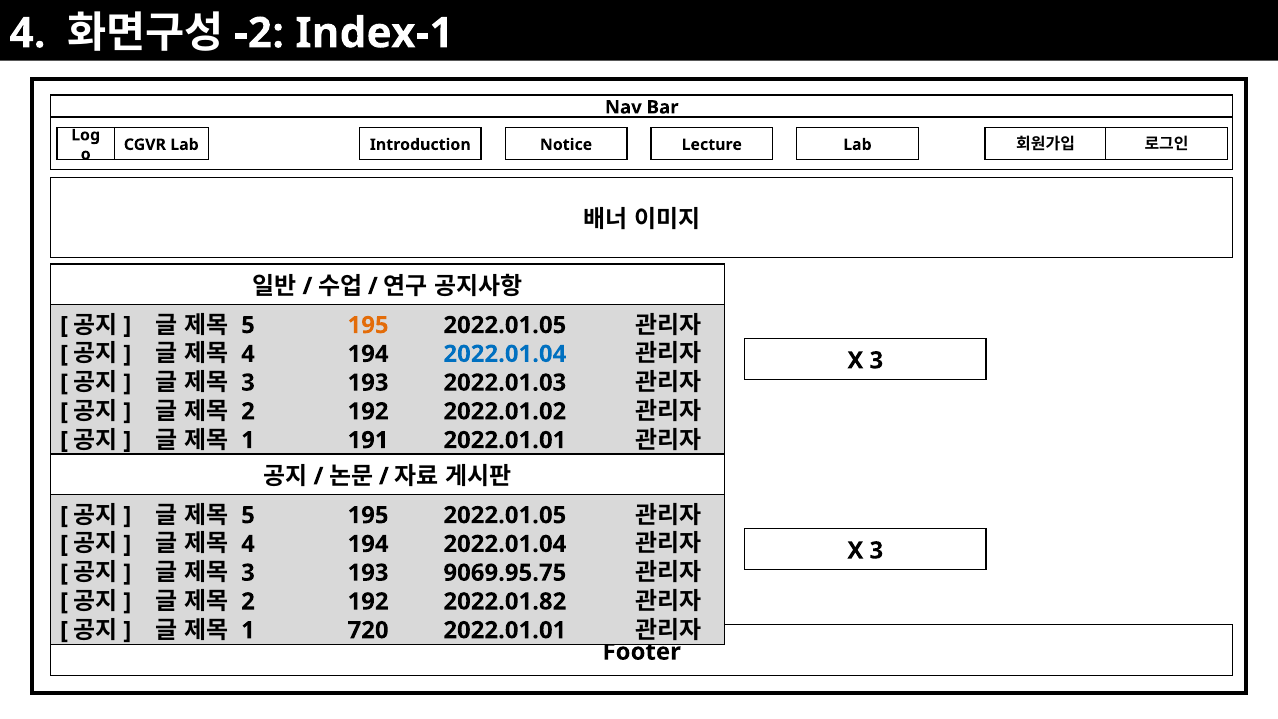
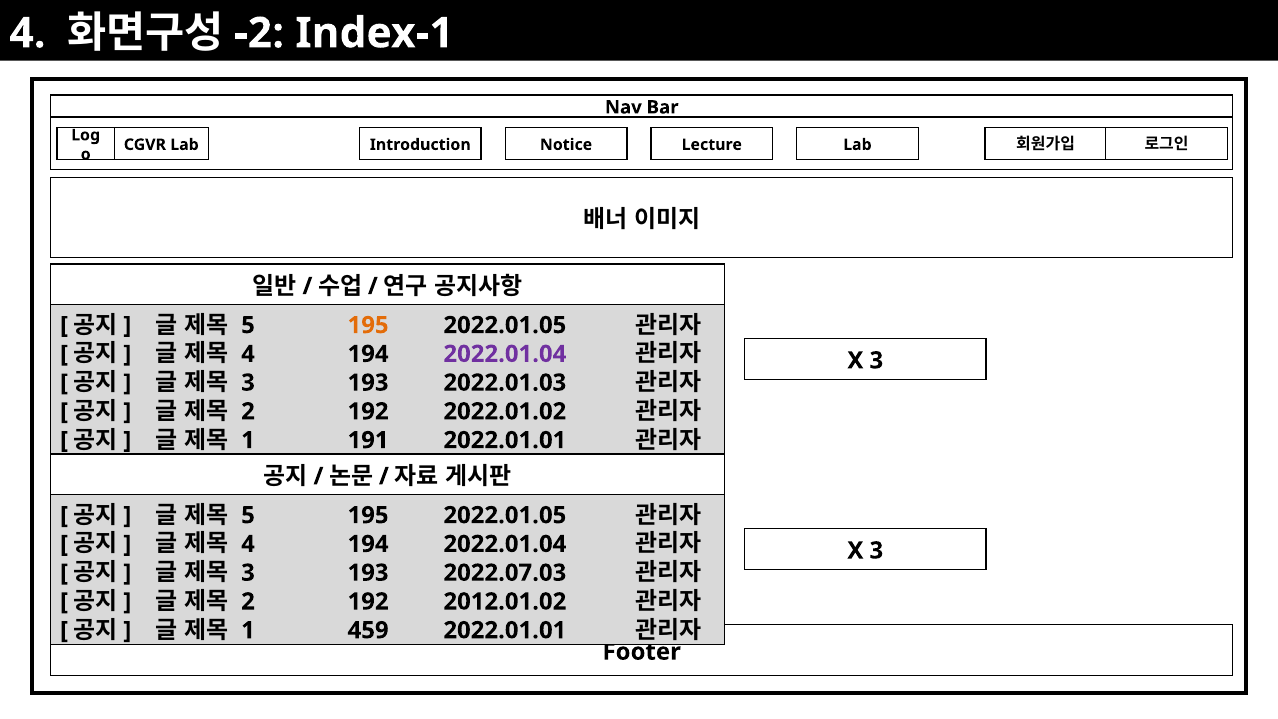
2022.01.04 colour: blue -> purple (505, 354)
9069.95.75: 9069.95.75 -> 2022.07.03 (505, 573)
2022.01.82: 2022.01.82 -> 2012.01.02 (505, 601)
720: 720 -> 459 (368, 630)
